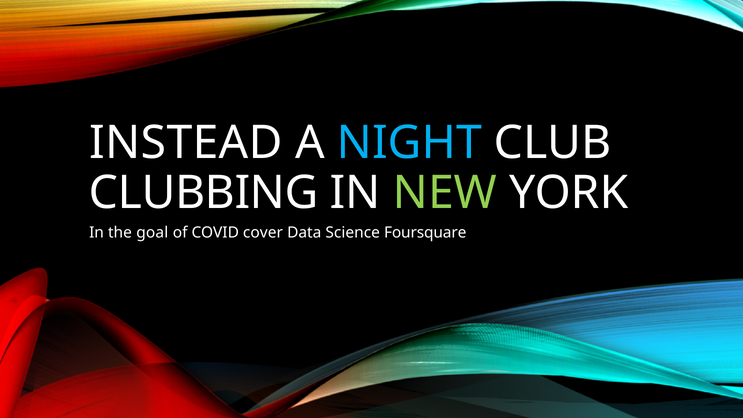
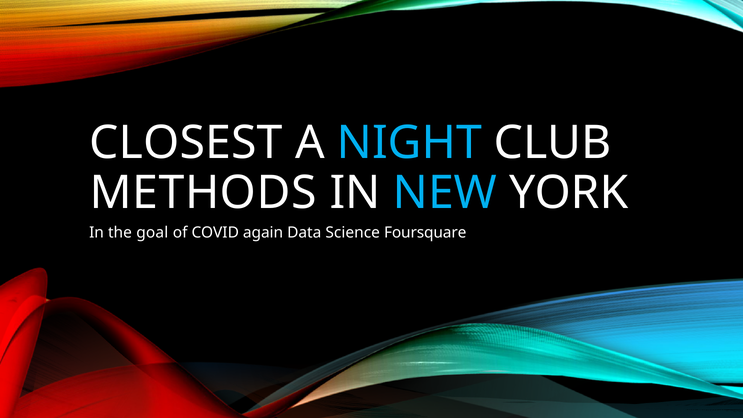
INSTEAD: INSTEAD -> CLOSEST (186, 143)
CLUBBING: CLUBBING -> METHODS (203, 193)
NEW colour: light green -> light blue (445, 193)
cover: cover -> again (263, 232)
